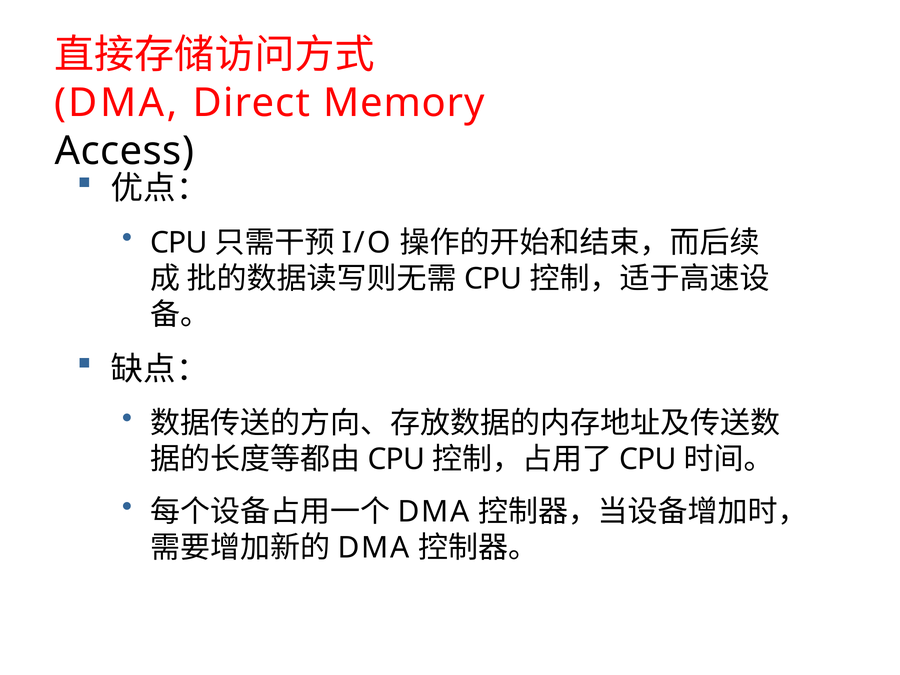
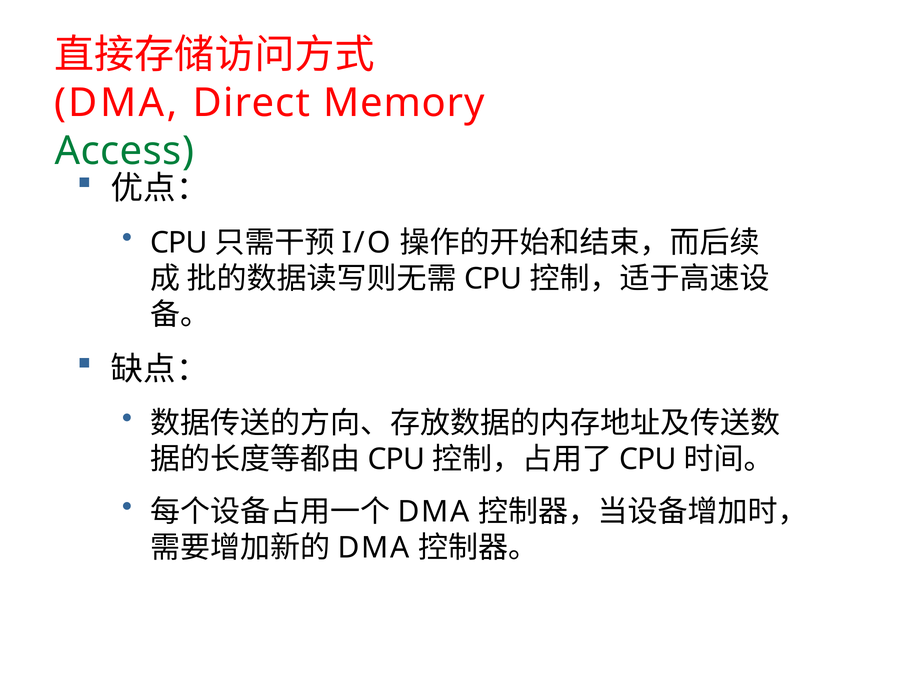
Access colour: black -> green (124, 151)
